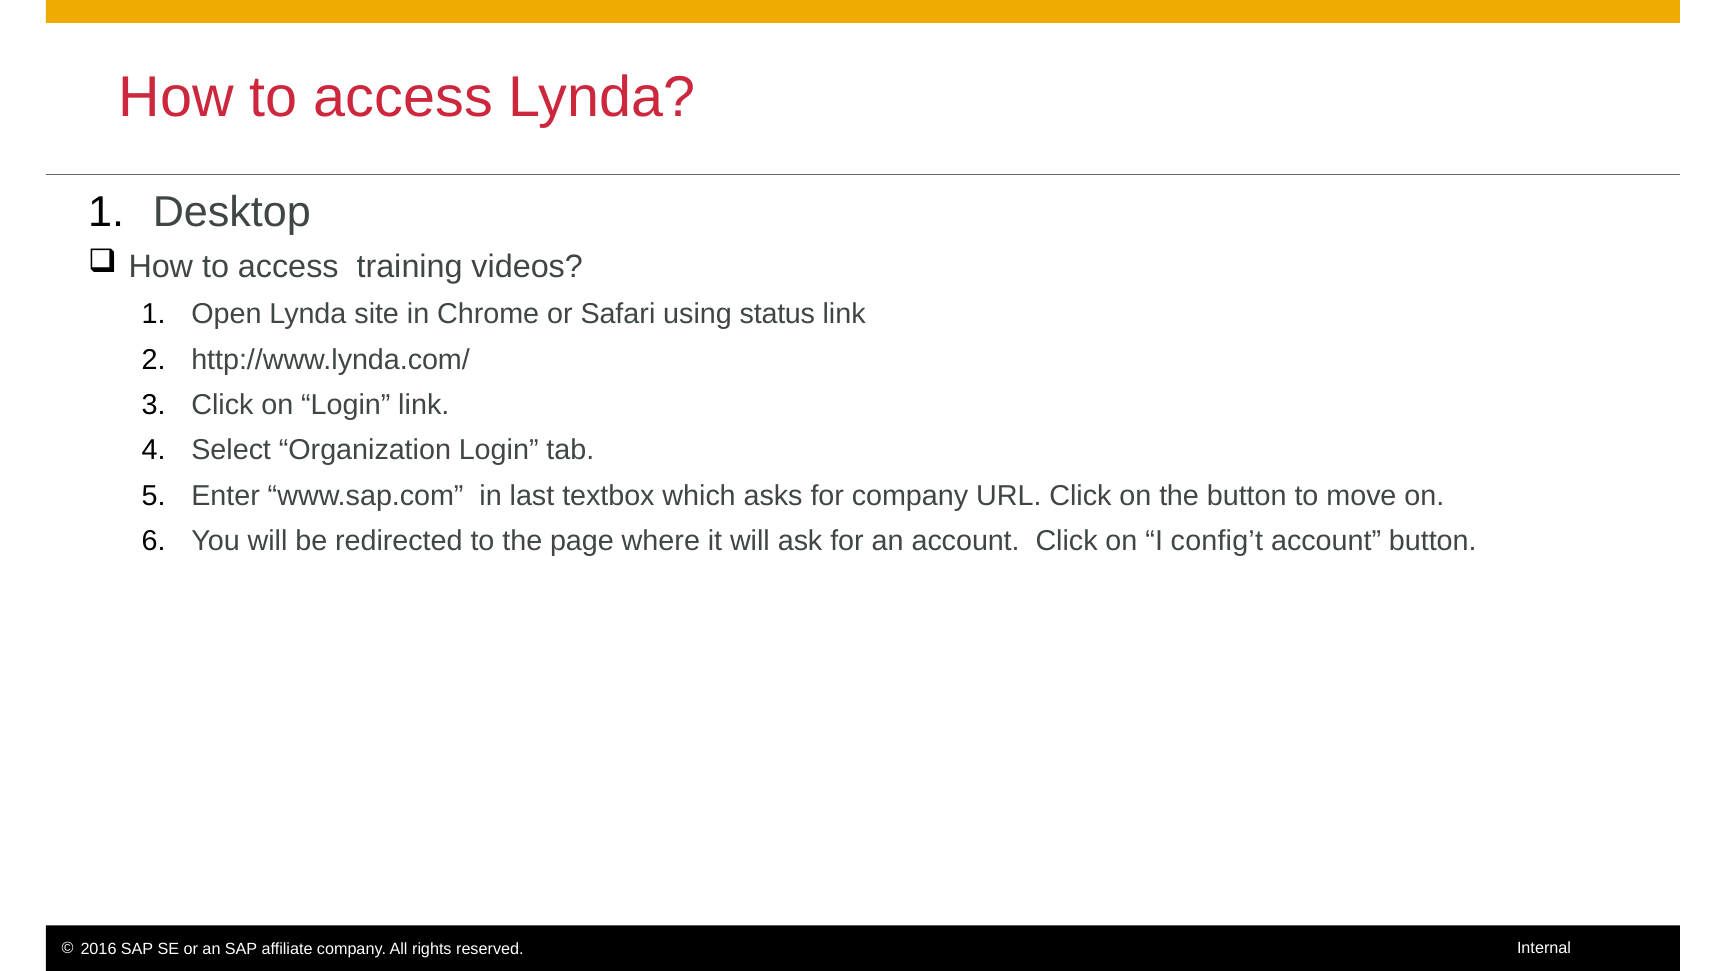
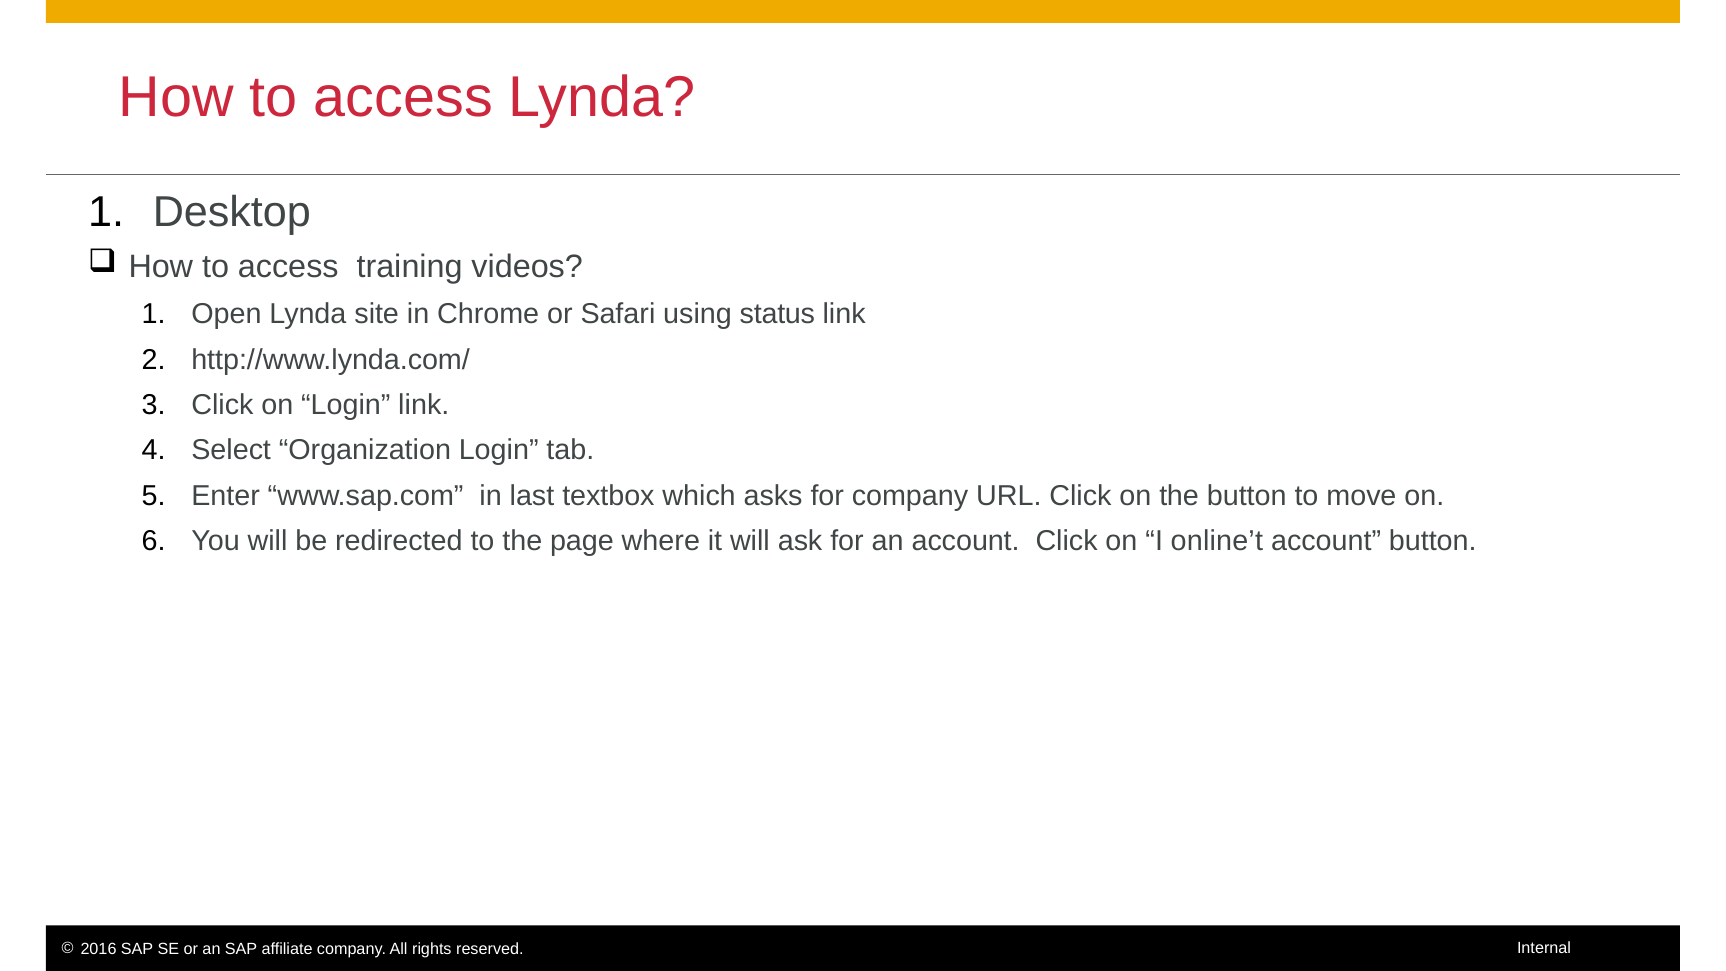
config’t: config’t -> online’t (1217, 541)
